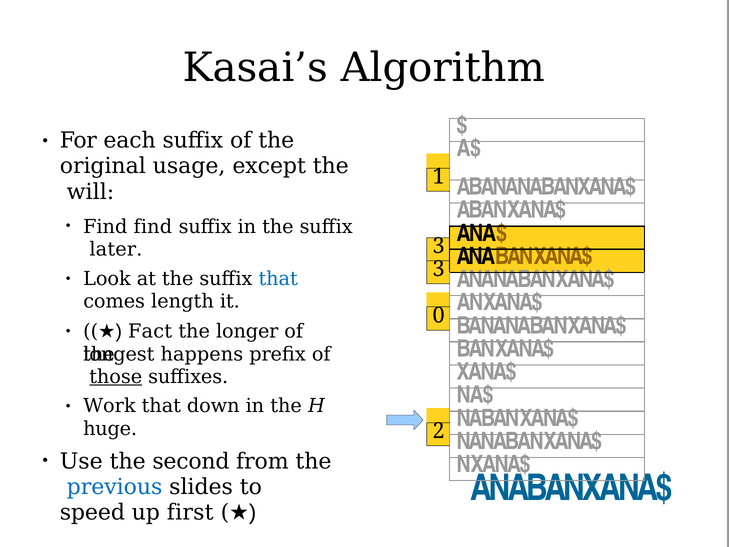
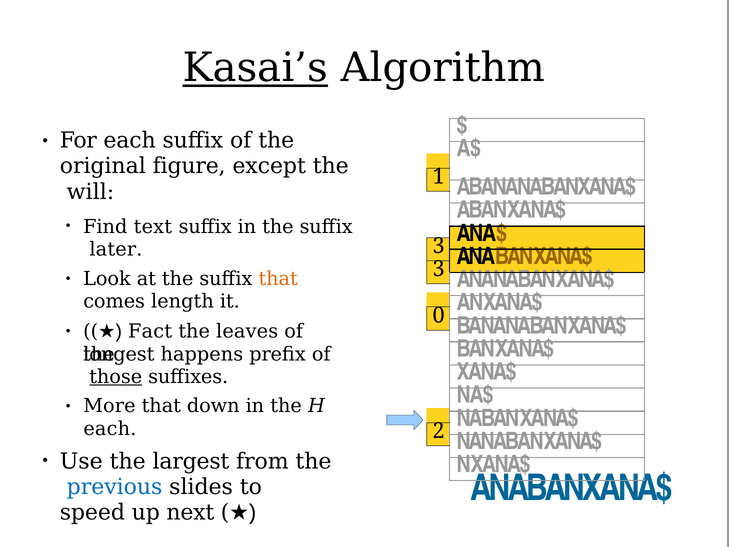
Kasai’s underline: none -> present (255, 68)
usage: usage -> figure (189, 166)
Find find: find -> text (153, 227)
that colour: blue -> orange (278, 279)
longer: longer -> leaves (247, 331)
Work: Work -> More (109, 406)
huge: huge -> each (110, 429)
second: second -> largest (191, 461)
first: first -> next (190, 512)
